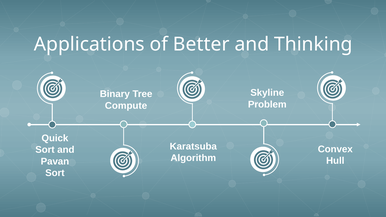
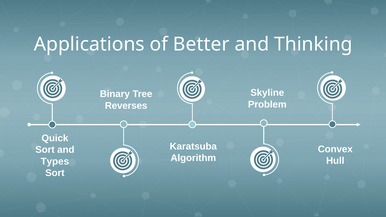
Compute: Compute -> Reverses (126, 106)
Pavan: Pavan -> Types (55, 161)
